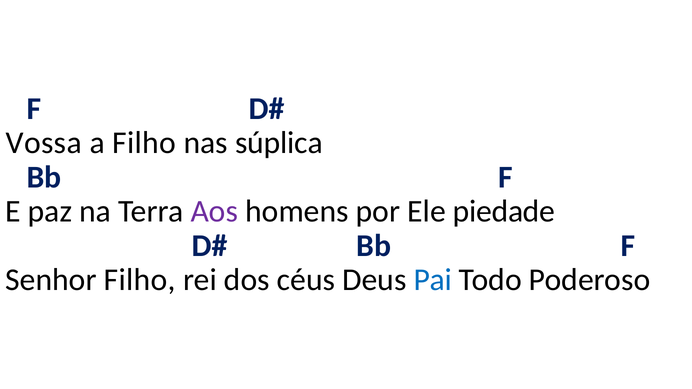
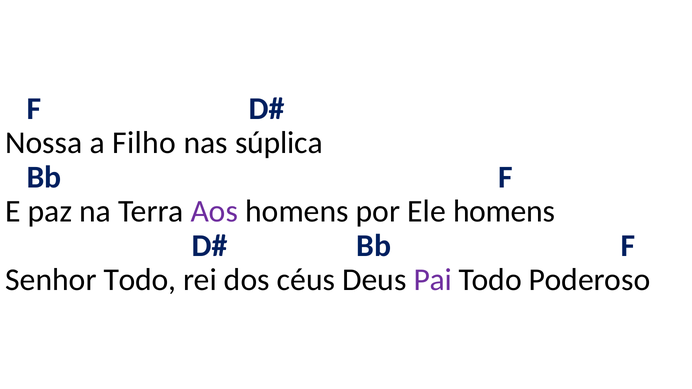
Vossa: Vossa -> Nossa (44, 143)
Ele piedade: piedade -> homens (504, 212)
Senhor Filho: Filho -> Todo (140, 280)
Pai colour: blue -> purple (433, 280)
